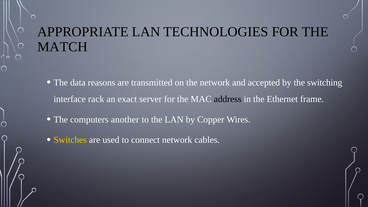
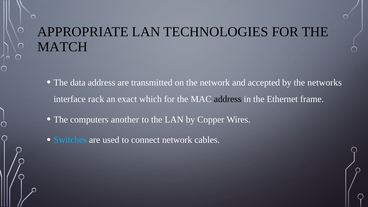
data reasons: reasons -> address (102, 83)
switching: switching -> networks (325, 83)
server: server -> which (151, 99)
Switches colour: yellow -> light blue (70, 140)
